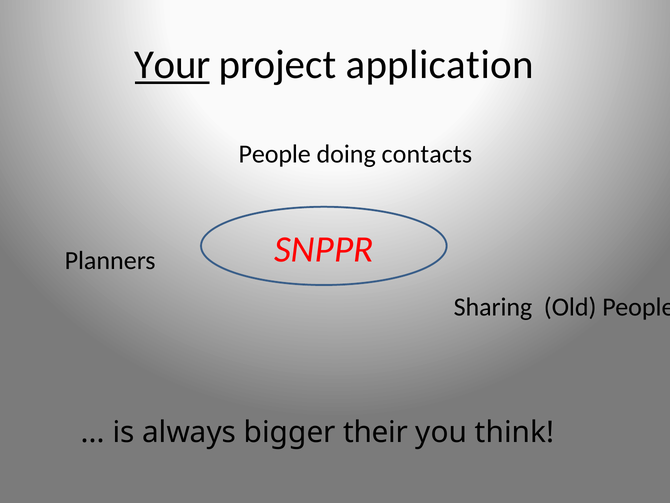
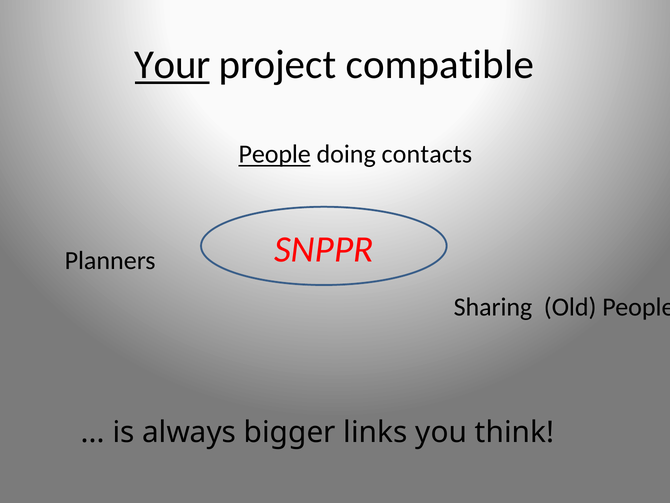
application: application -> compatible (440, 65)
People underline: none -> present (275, 154)
their: their -> links (376, 432)
